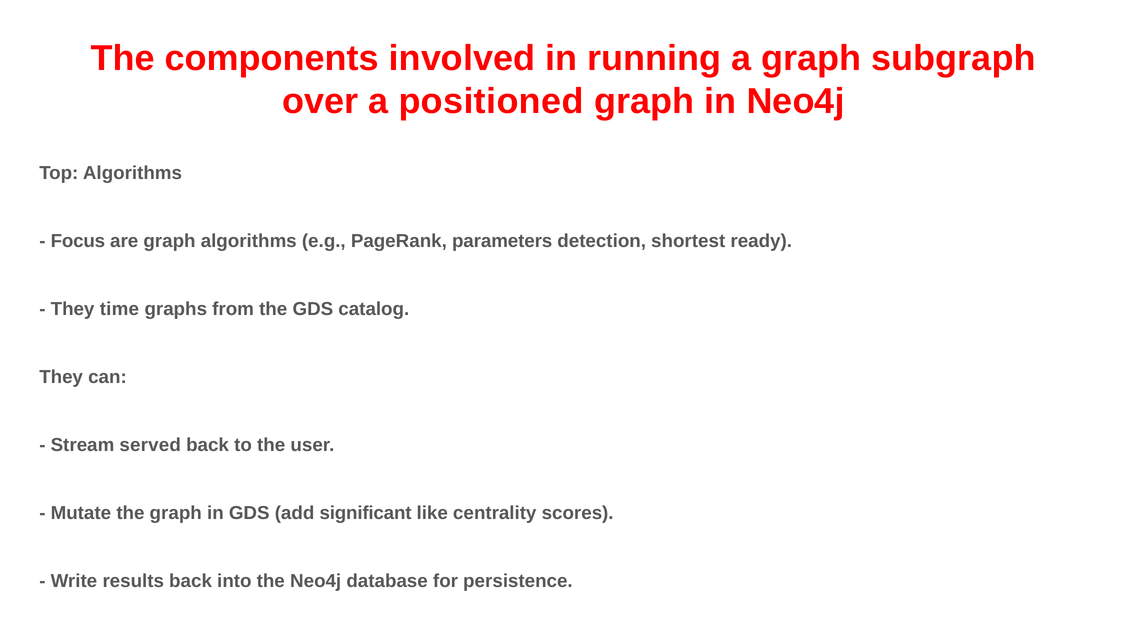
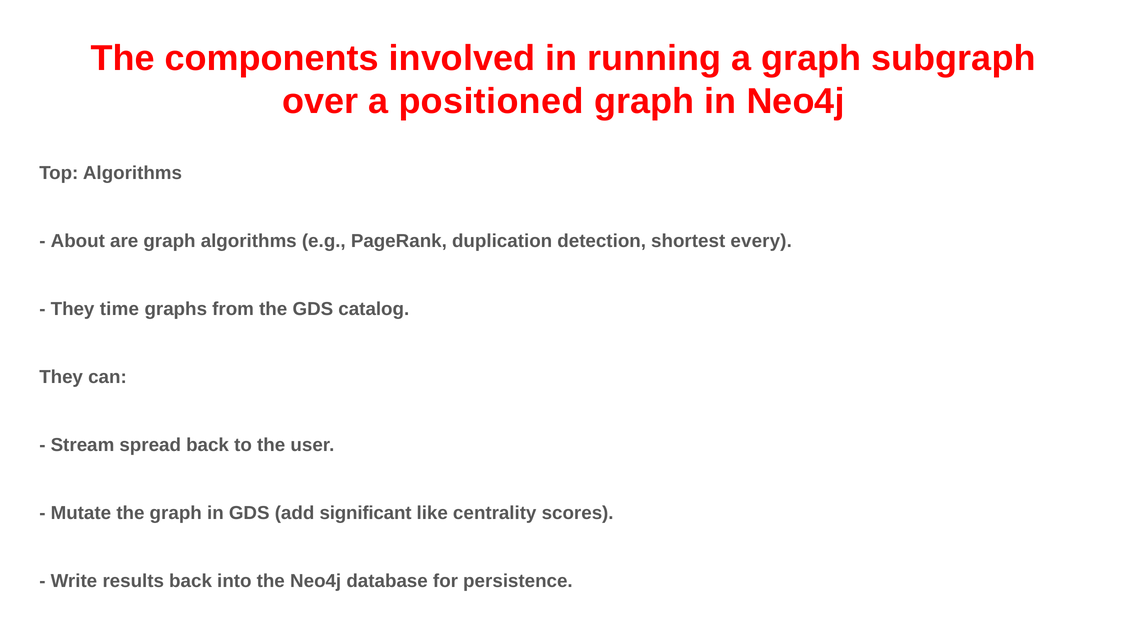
Focus: Focus -> About (78, 241)
parameters: parameters -> duplication (502, 241)
ready: ready -> every (761, 241)
served: served -> spread (150, 445)
